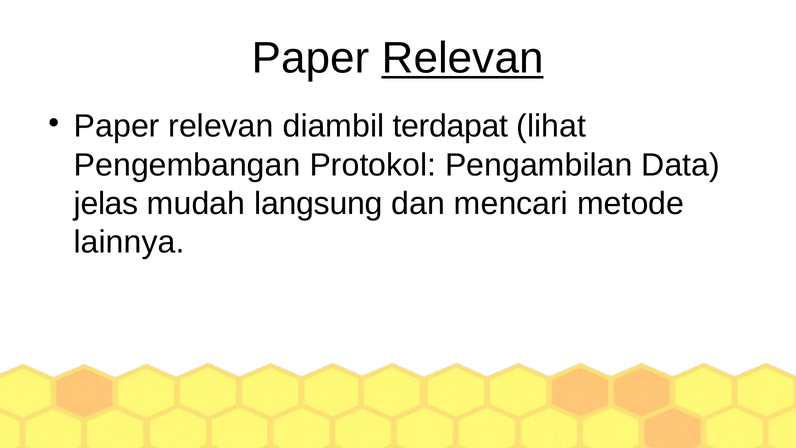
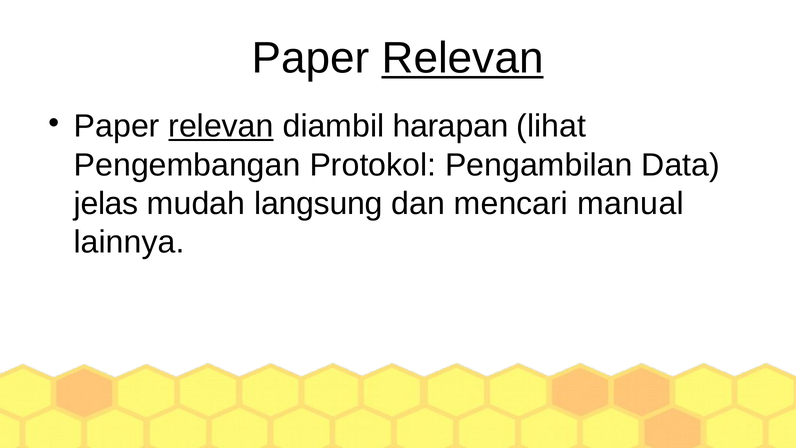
relevan underline: none -> present (221, 126)
terdapat: terdapat -> harapan (450, 126)
metode: metode -> manual (630, 203)
